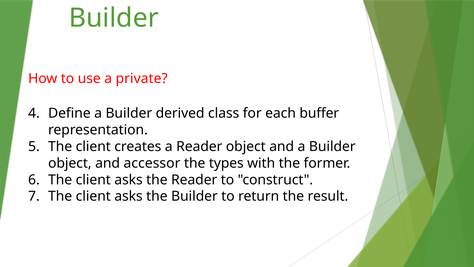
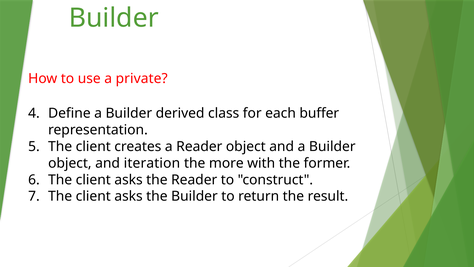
accessor: accessor -> iteration (152, 163)
types: types -> more (226, 163)
